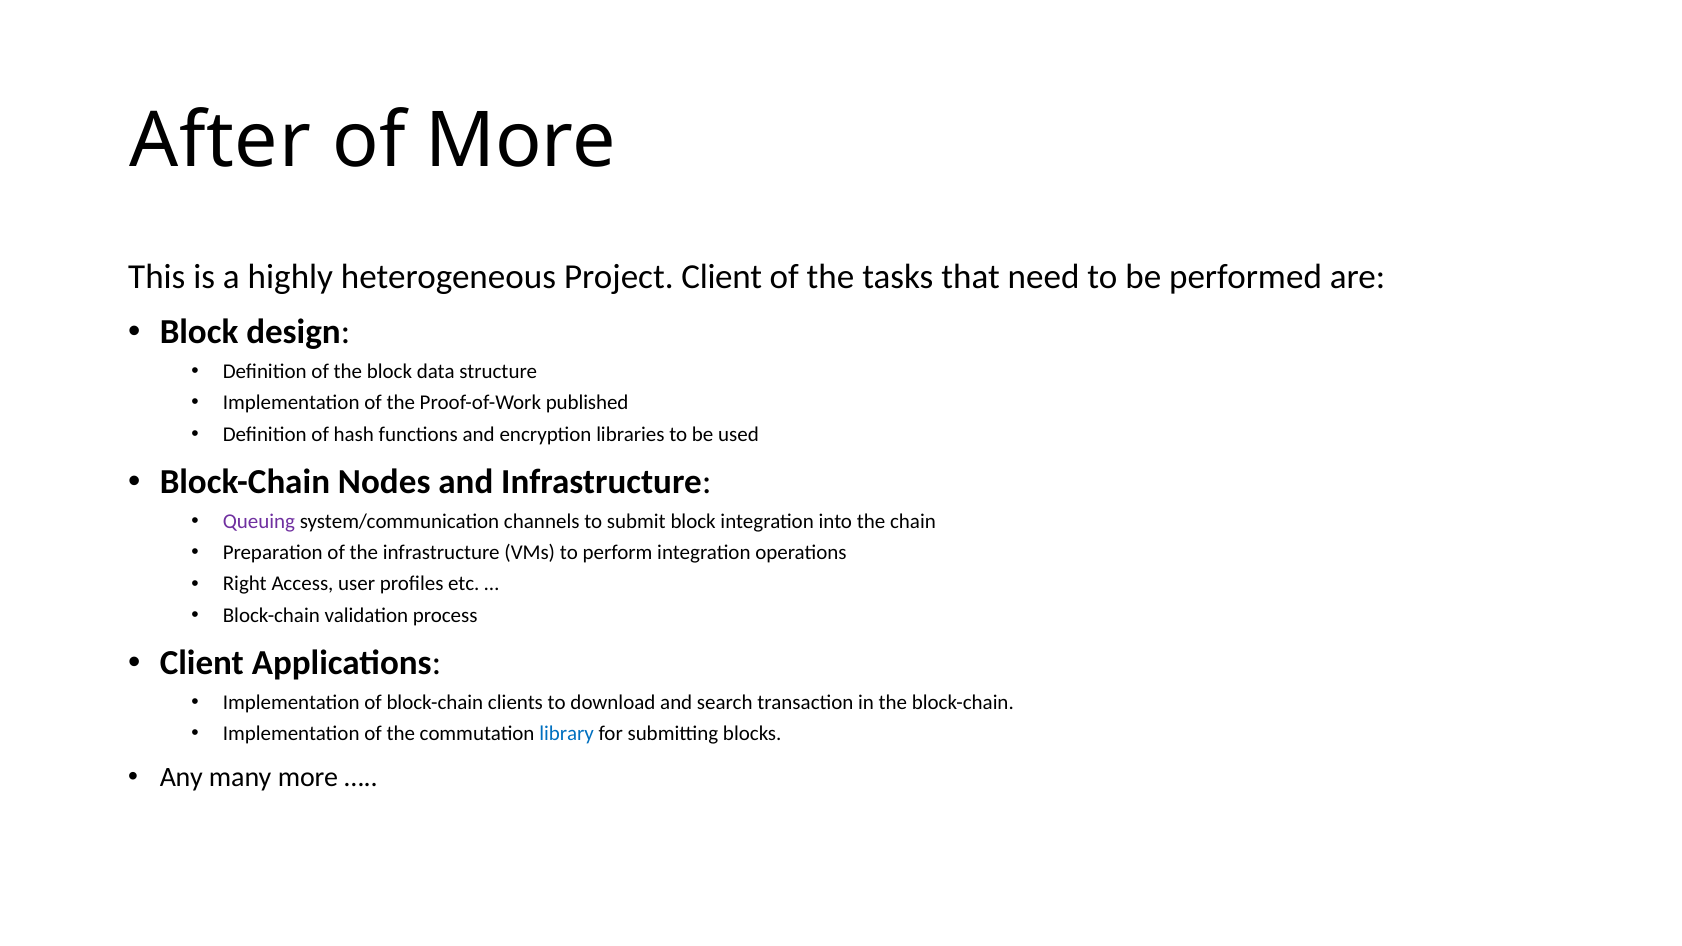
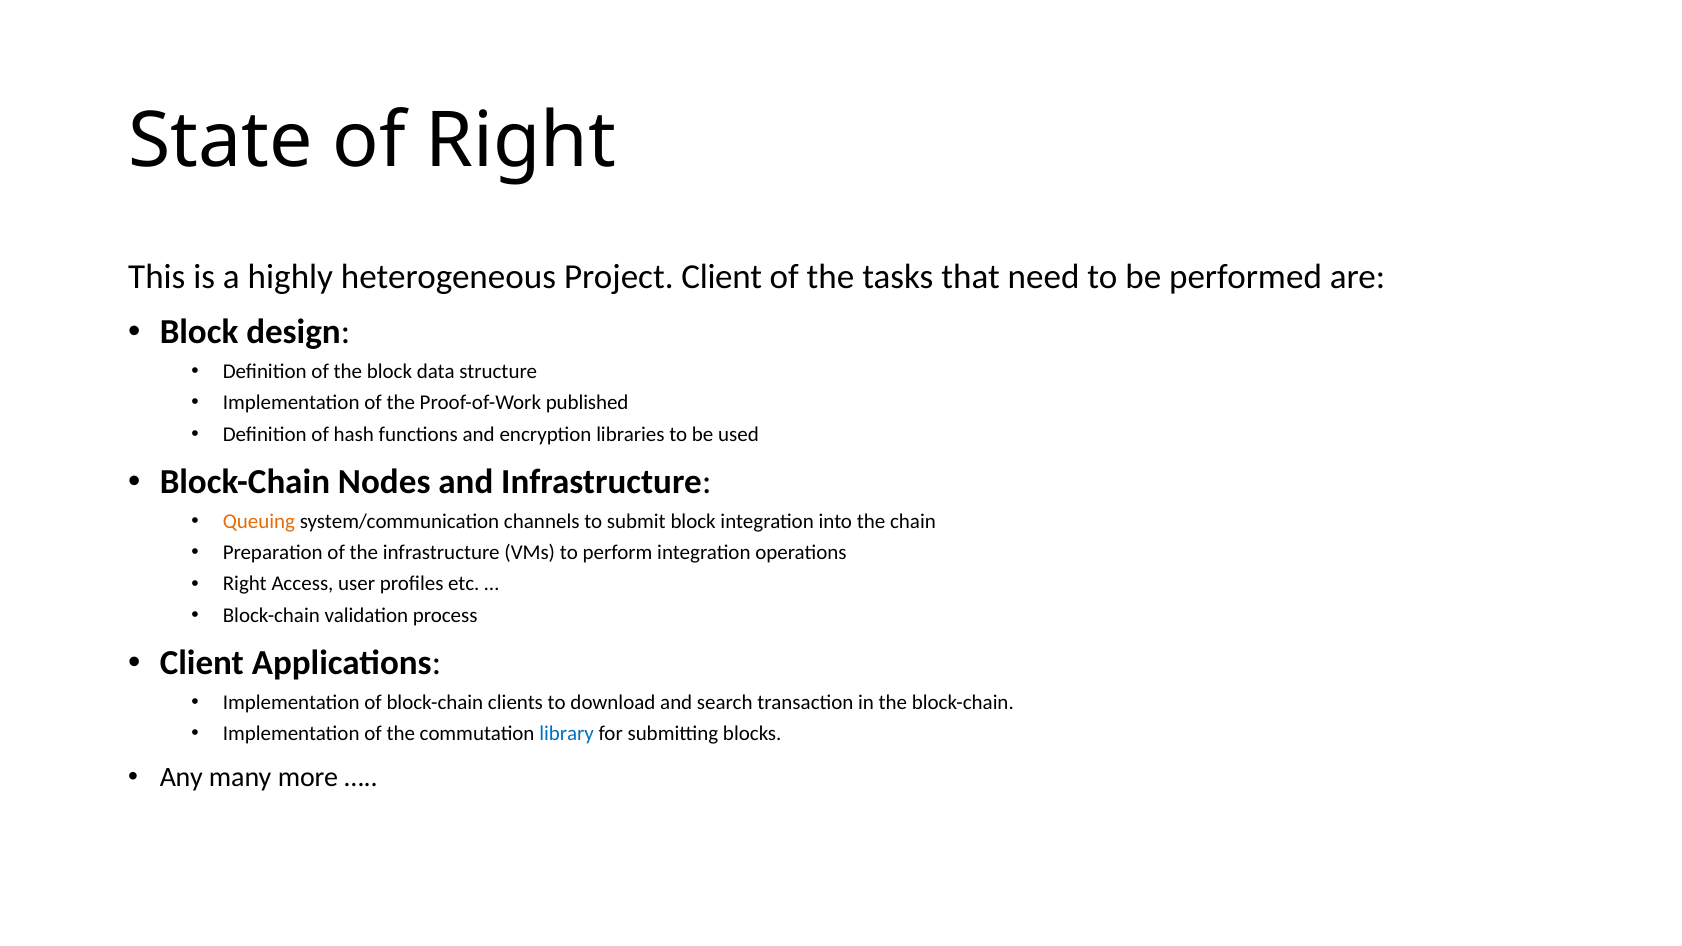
After: After -> State (220, 141)
of More: More -> Right (521, 141)
Queuing colour: purple -> orange (259, 521)
